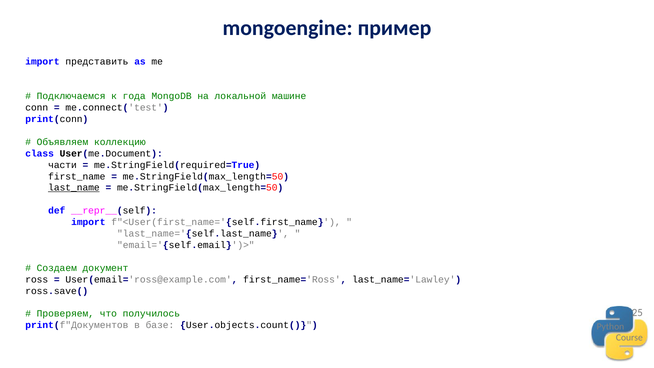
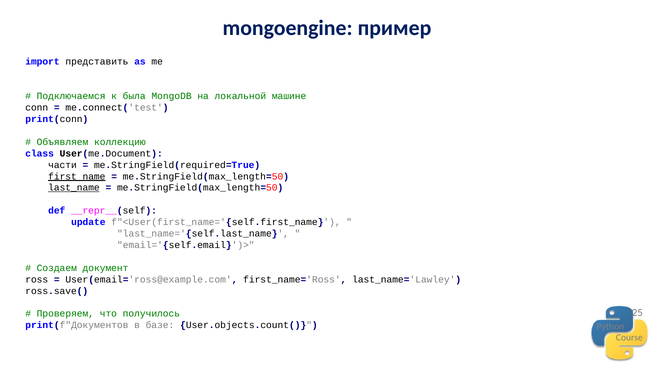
года: года -> была (134, 96)
first_name underline: none -> present (77, 176)
import: import -> update (88, 222)
